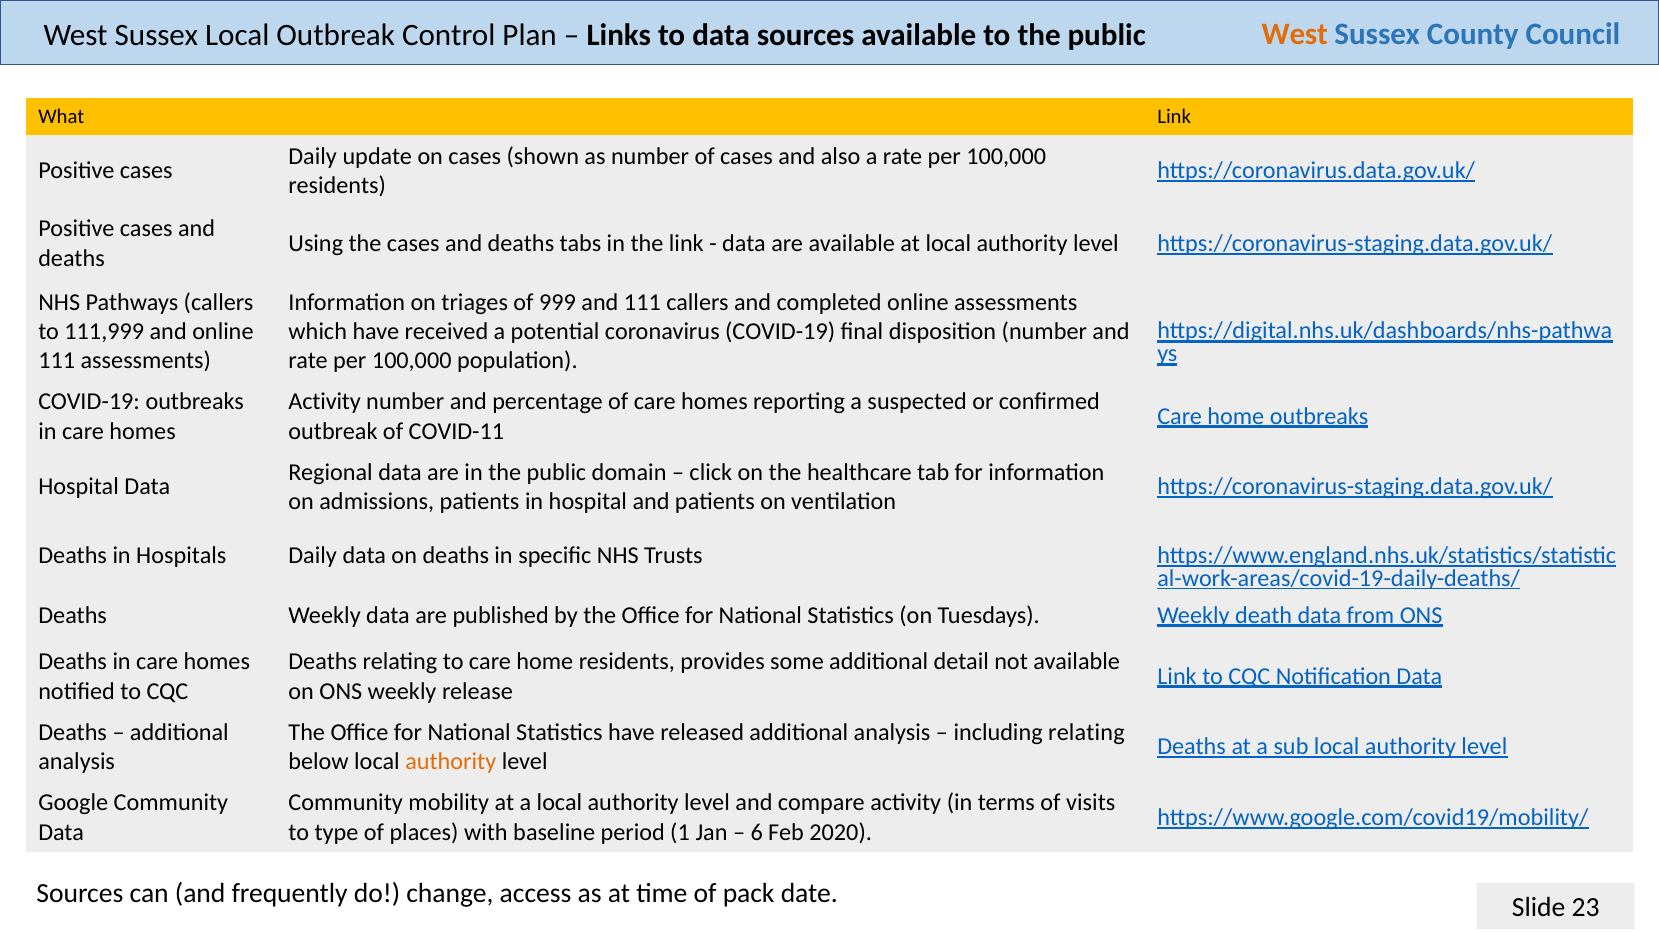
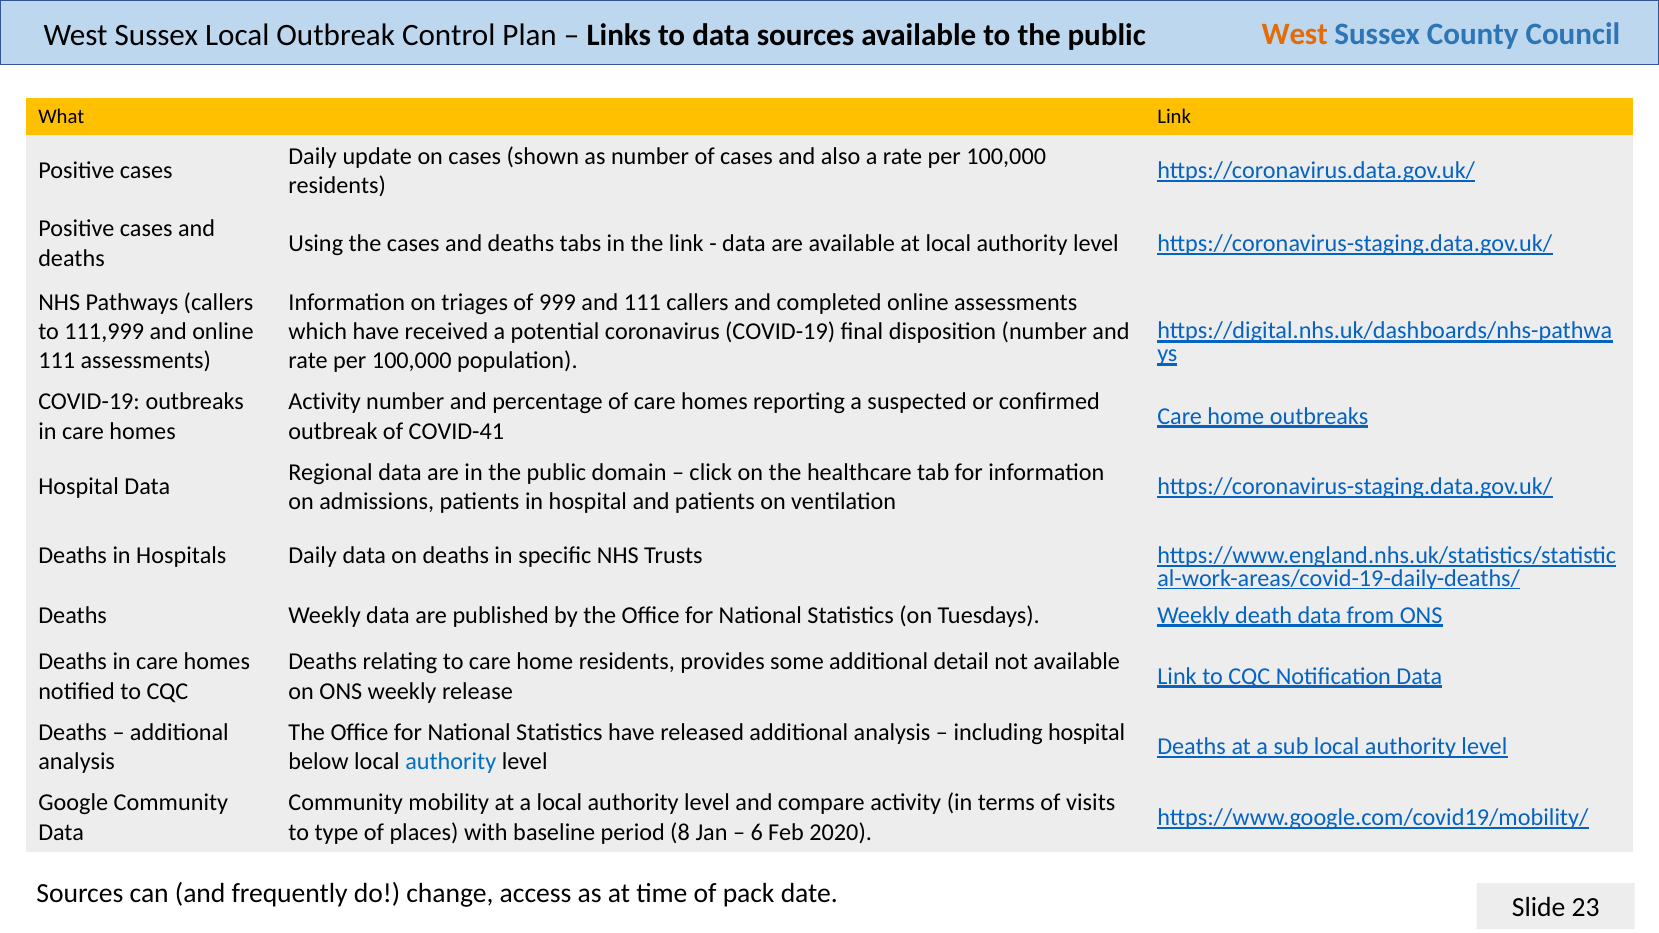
COVID-11: COVID-11 -> COVID-41 (456, 431)
including relating: relating -> hospital (1087, 732)
authority colour: orange -> blue (451, 762)
1: 1 -> 8 (680, 832)
